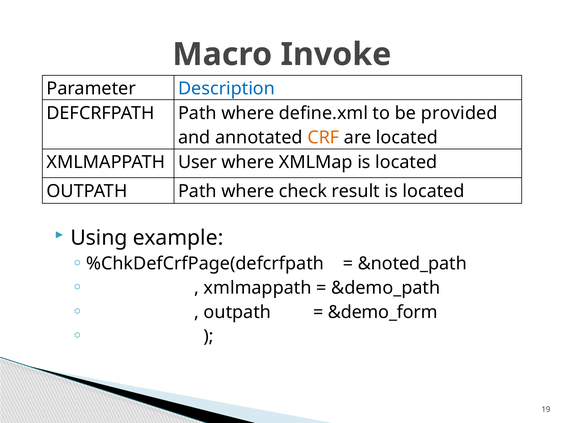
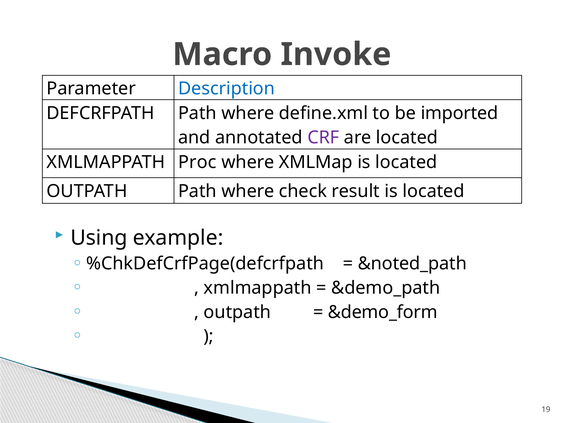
provided: provided -> imported (459, 113)
CRF colour: orange -> purple (323, 138)
User: User -> Proc (197, 162)
